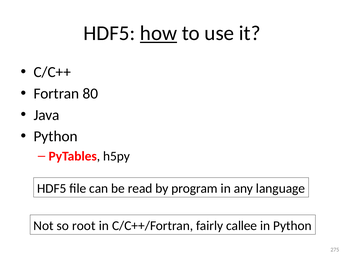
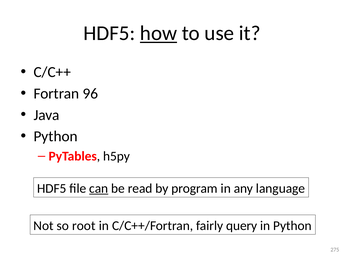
80: 80 -> 96 (90, 94)
can underline: none -> present (99, 188)
callee: callee -> query (242, 226)
